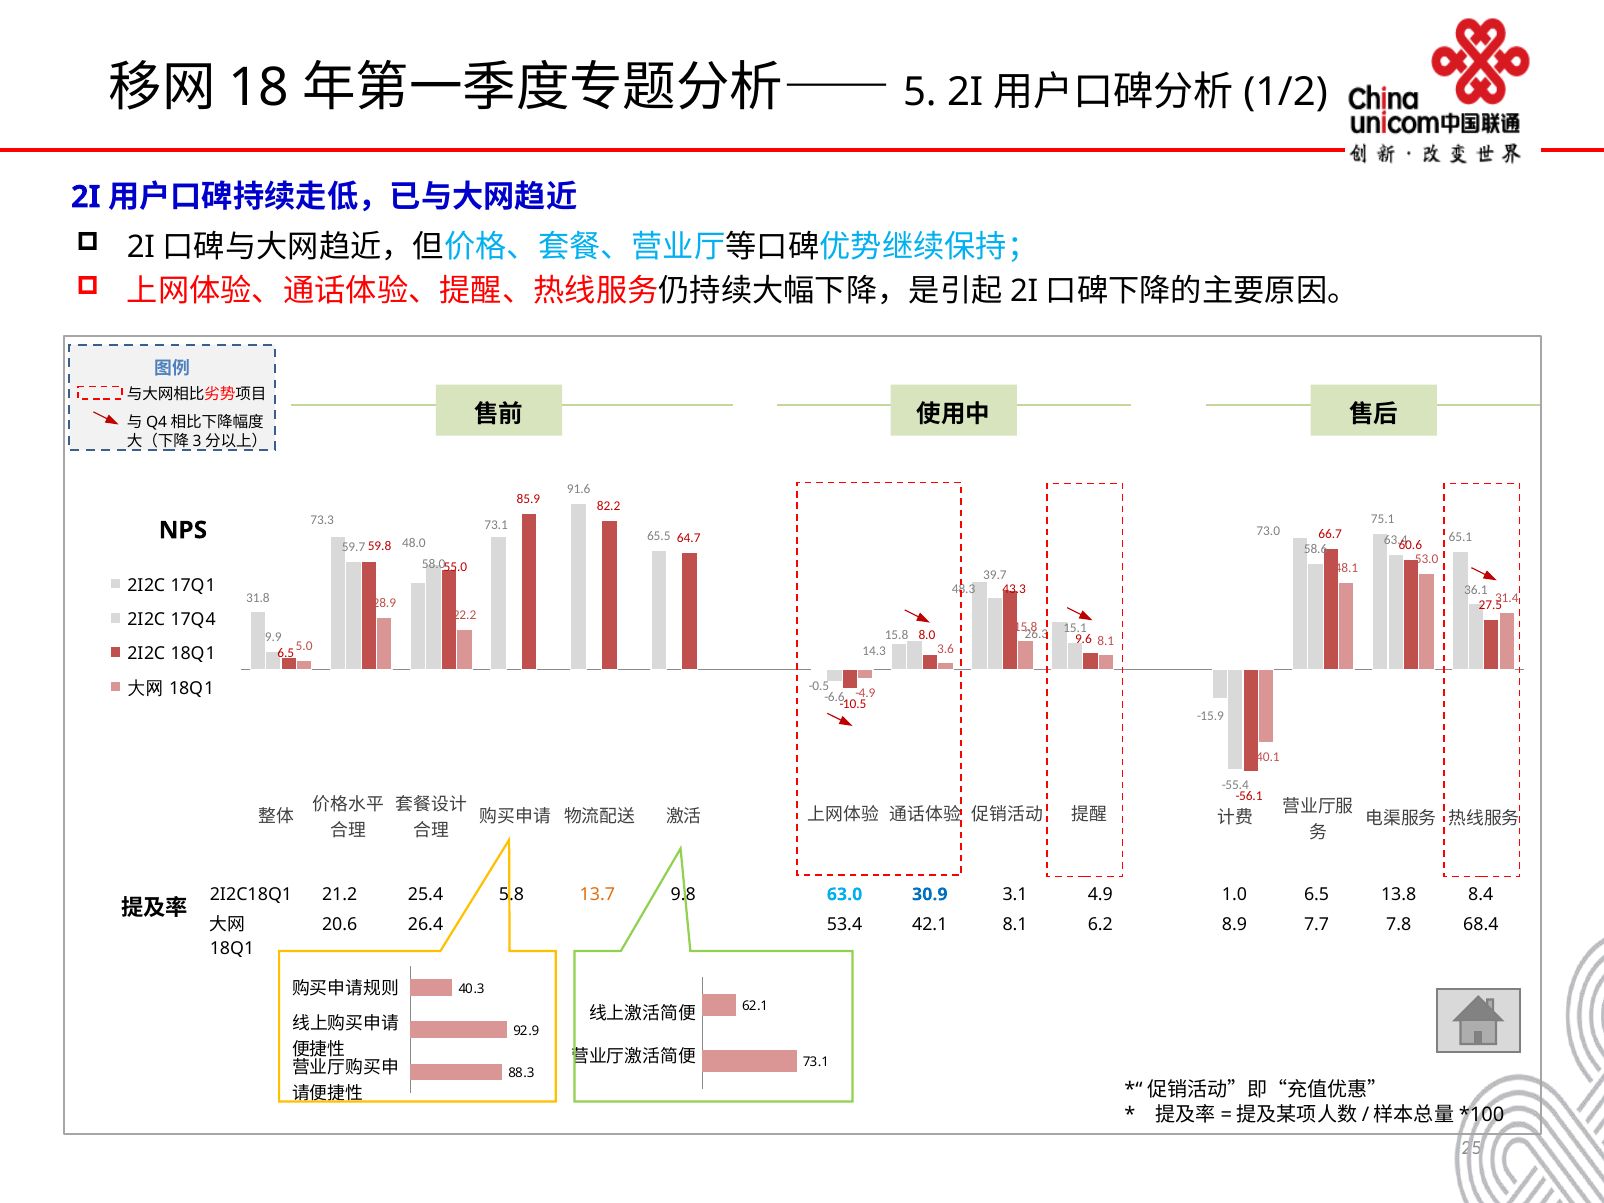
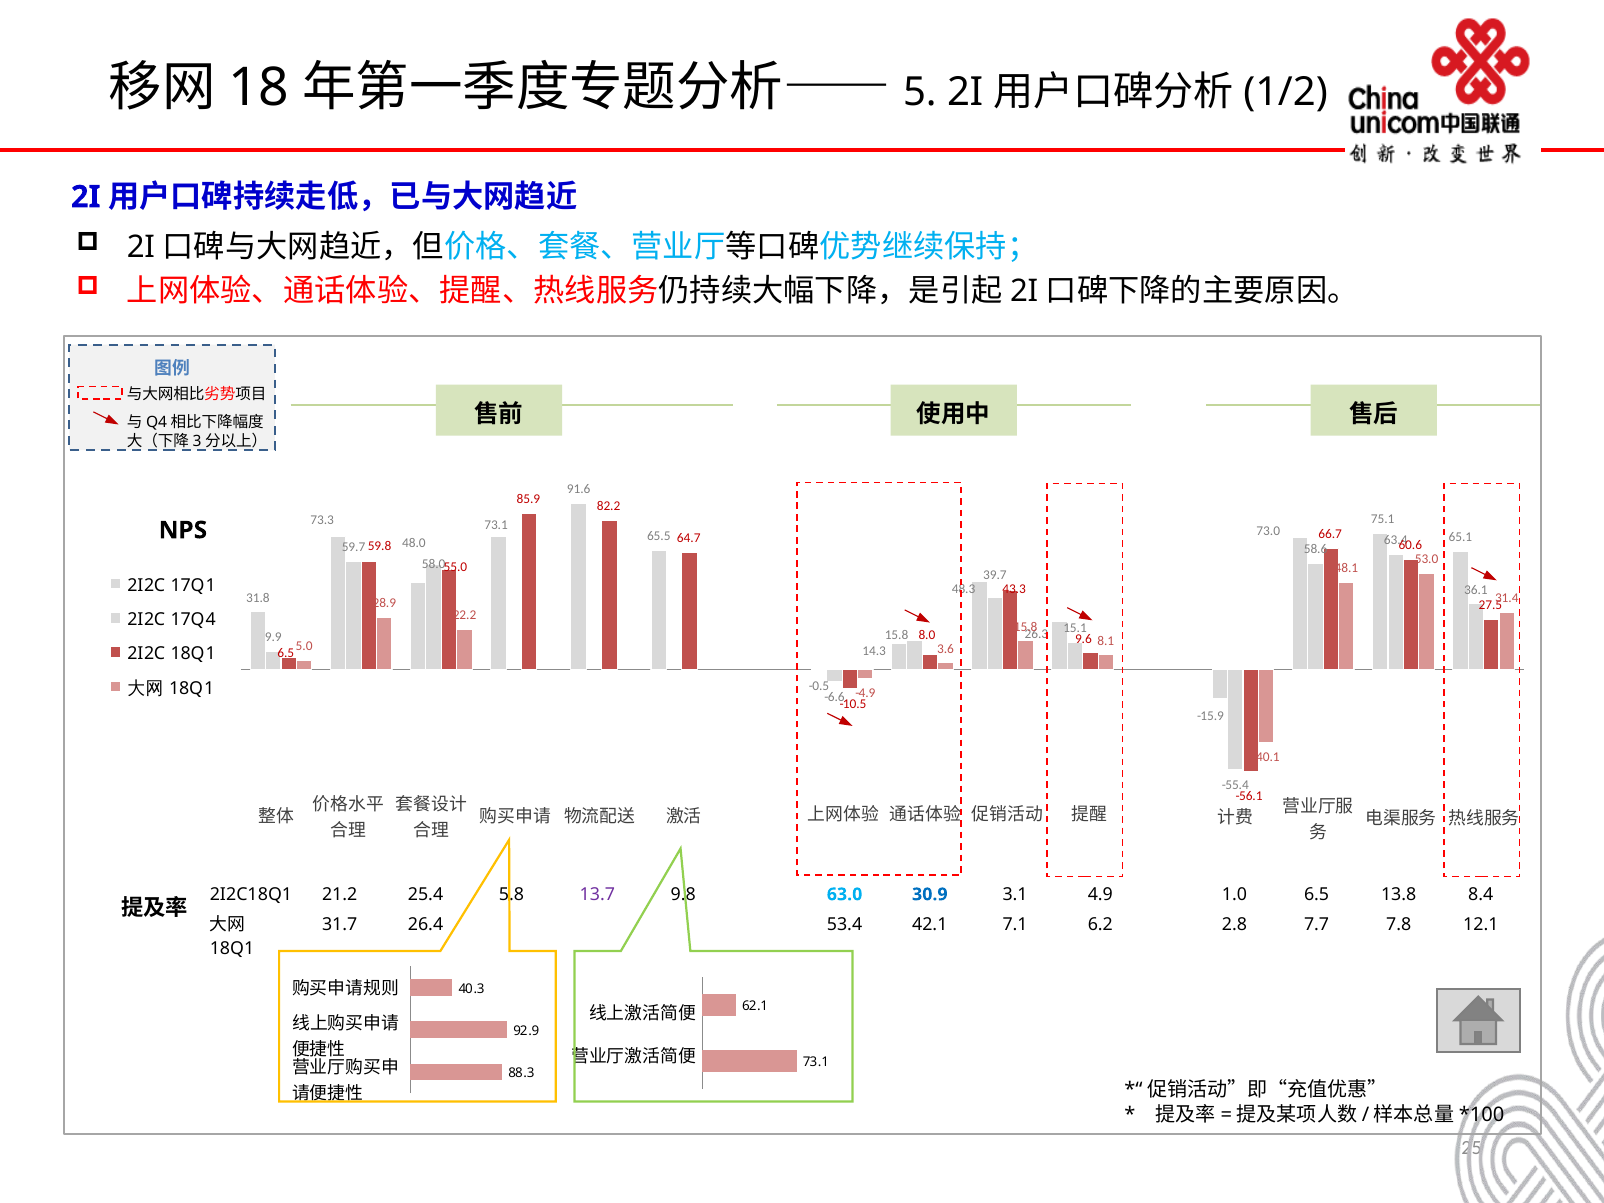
13.7 colour: orange -> purple (597, 894)
20.6: 20.6 -> 31.7 (340, 925)
42.1 8.1: 8.1 -> 7.1 (1015, 925)
8.9: 8.9 -> 2.8 (1235, 925)
68.4: 68.4 -> 12.1 (1481, 925)
